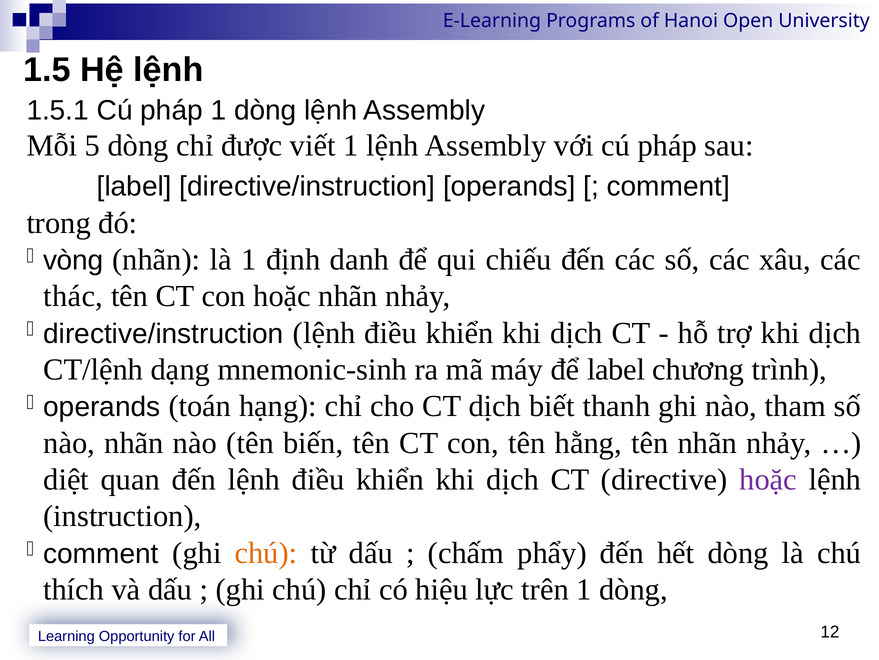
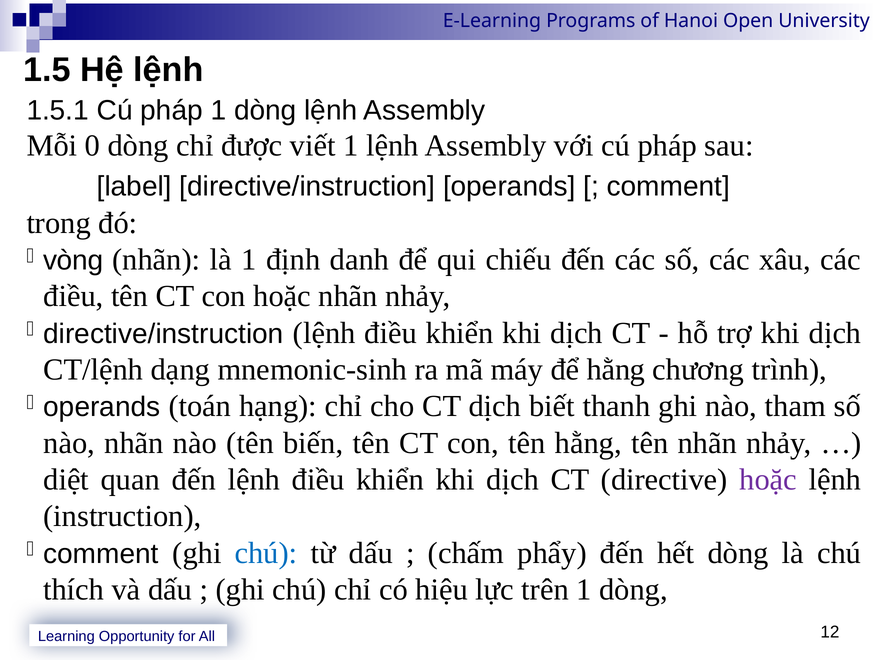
5: 5 -> 0 (92, 146)
thác: thác -> điều (73, 296)
để label: label -> hằng (616, 369)
chú colour: orange -> blue (266, 552)
